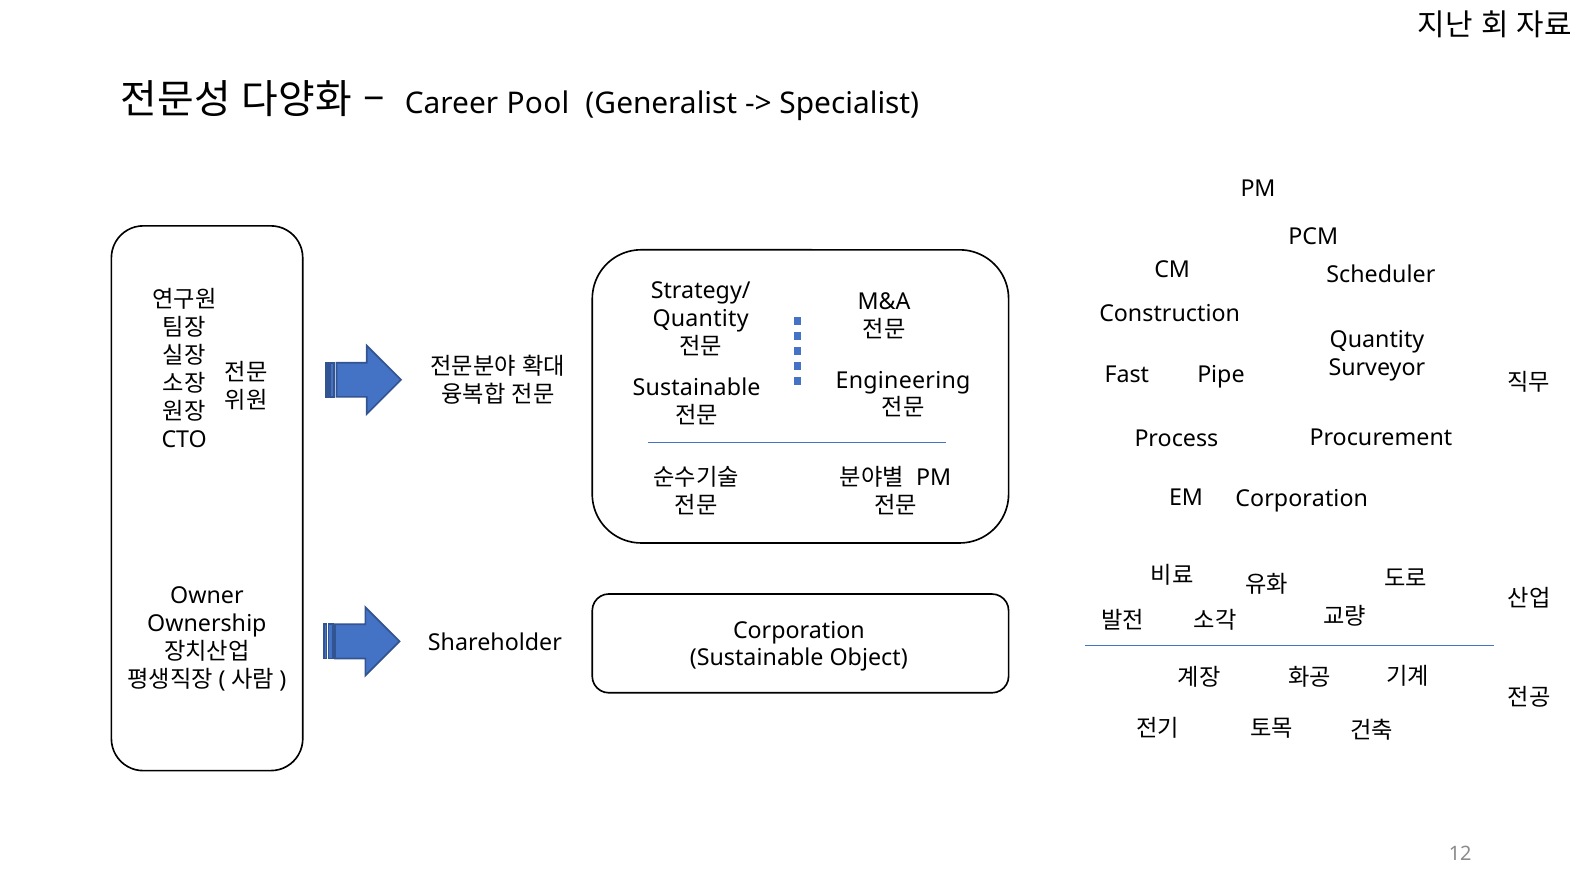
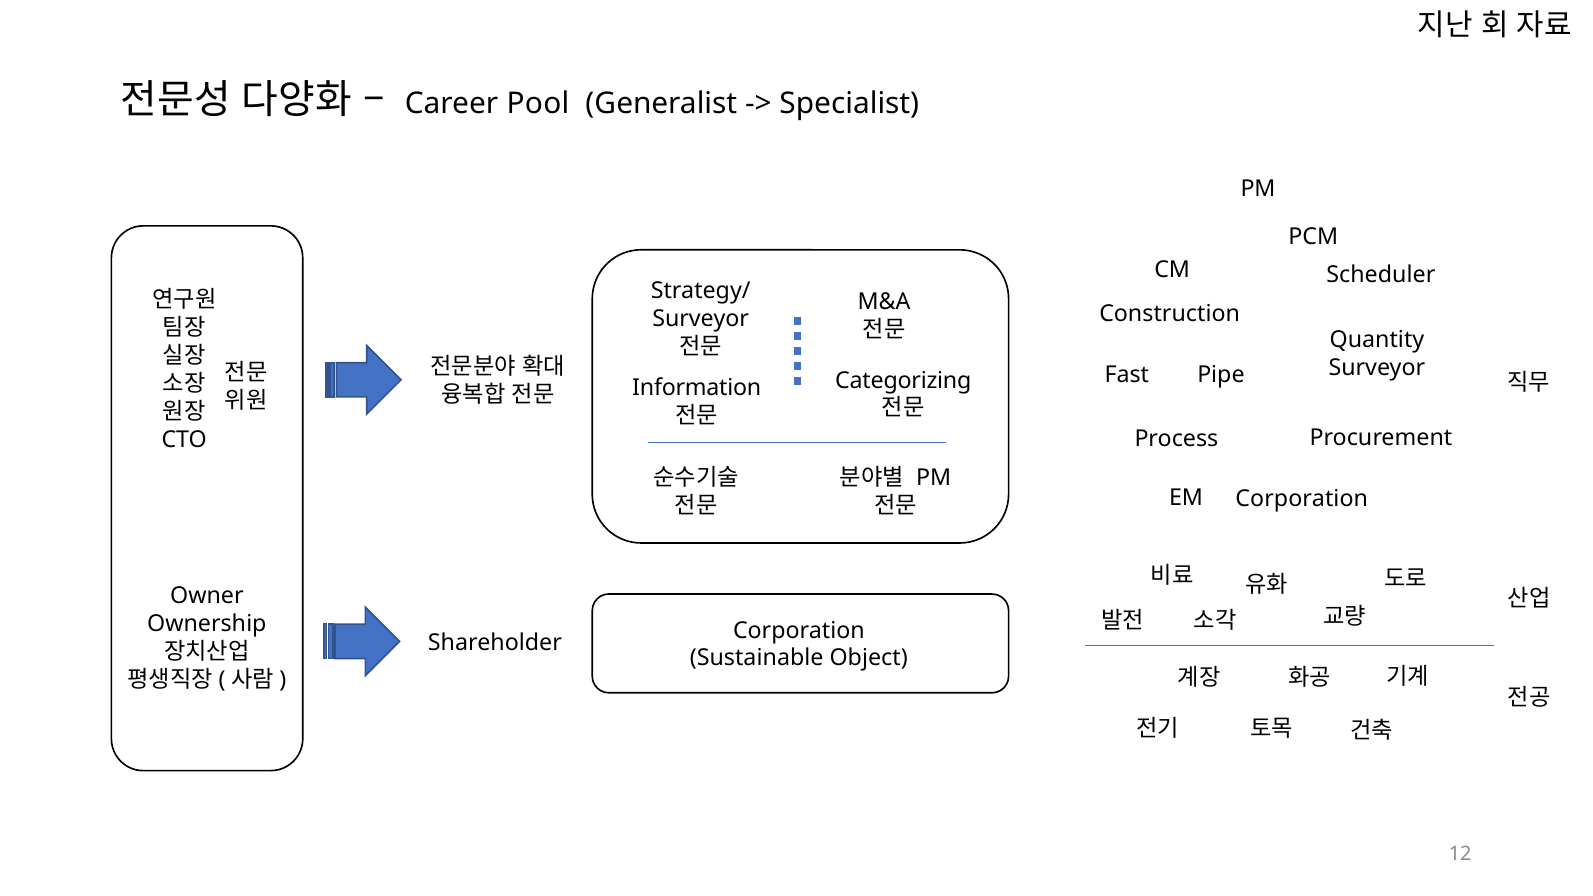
Quantity: Quantity -> Surveyor (701, 319)
Engineering: Engineering -> Categorizing (903, 380)
Sustainable: Sustainable -> Information (697, 388)
